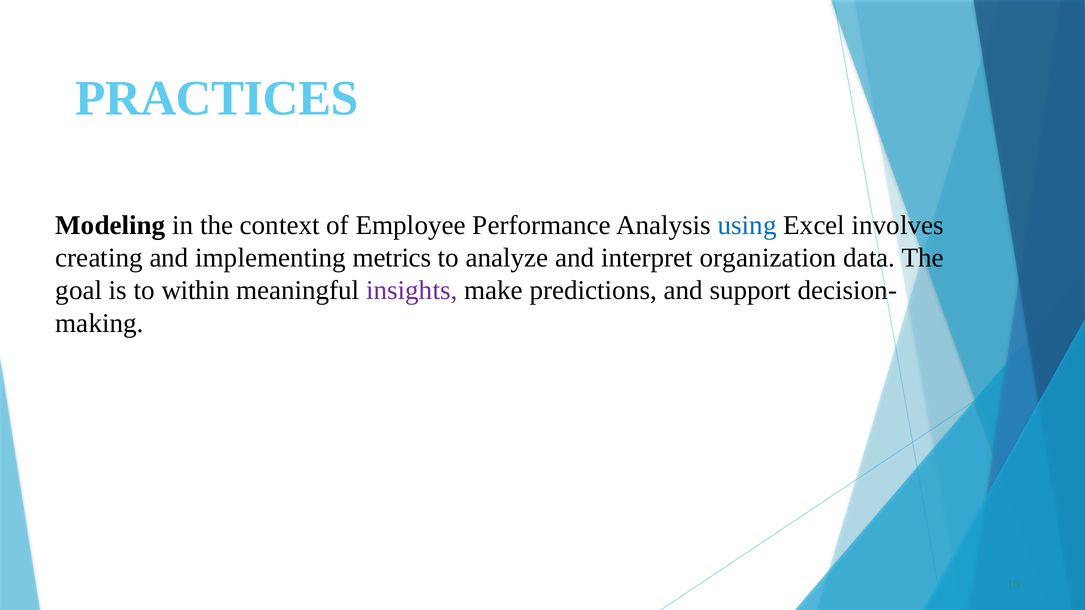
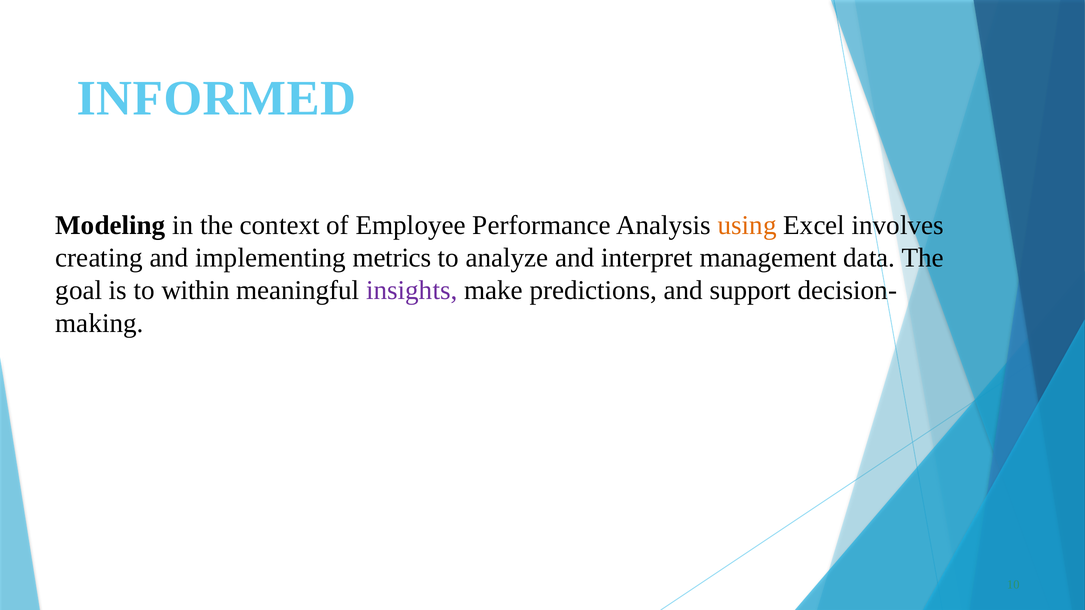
PRACTICES: PRACTICES -> INFORMED (216, 98)
using colour: blue -> orange (747, 226)
organization: organization -> management (768, 258)
